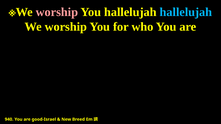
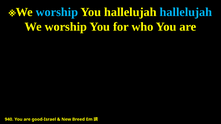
worship colour: pink -> light blue (57, 12)
